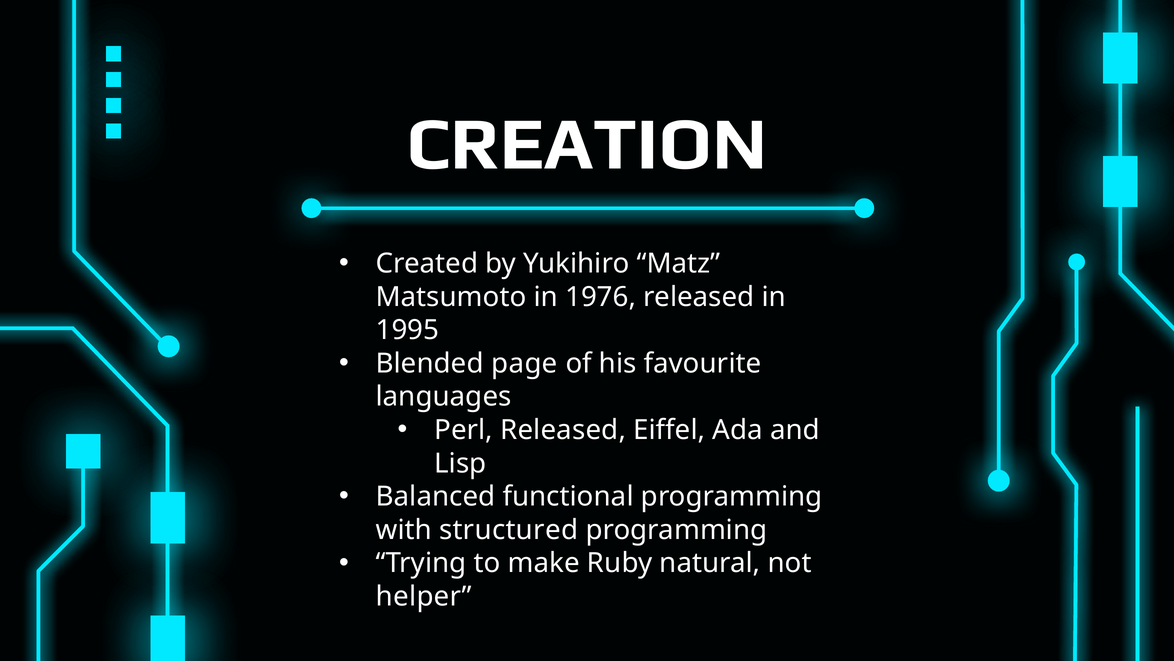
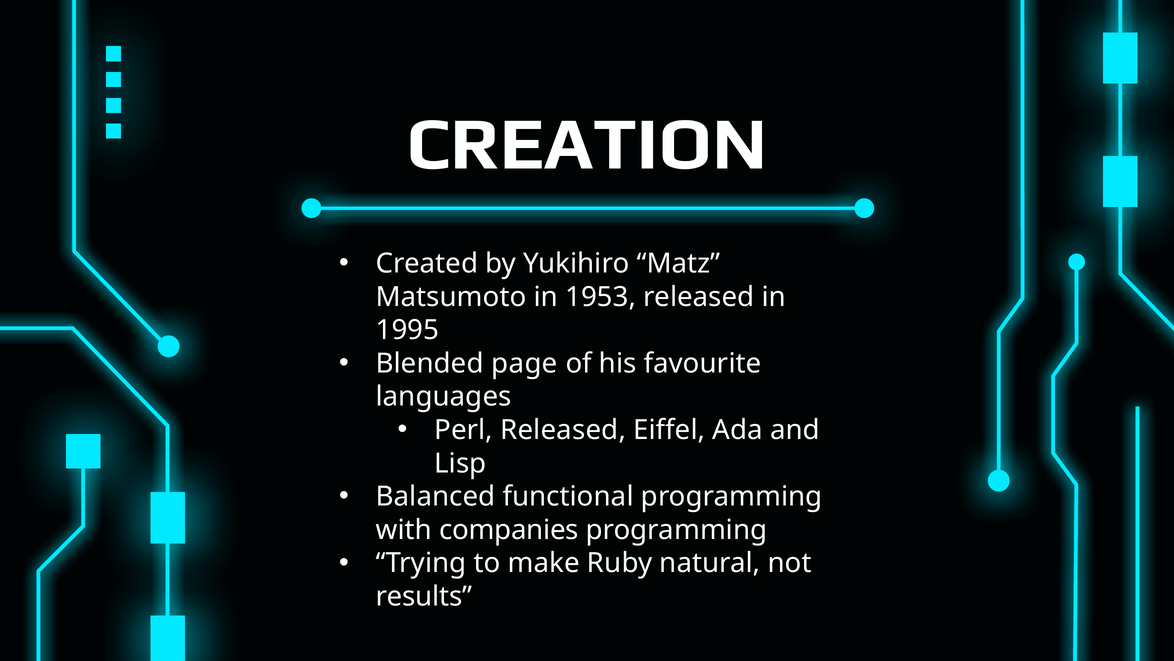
1976: 1976 -> 1953 (601, 297)
structured: structured -> companies (509, 530)
helper: helper -> results (424, 596)
